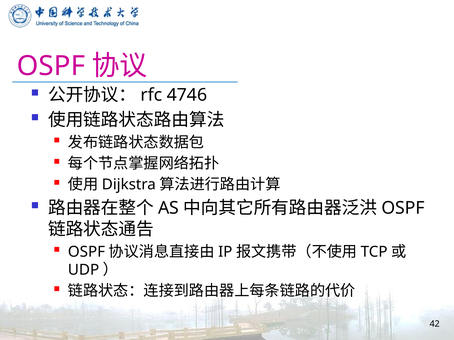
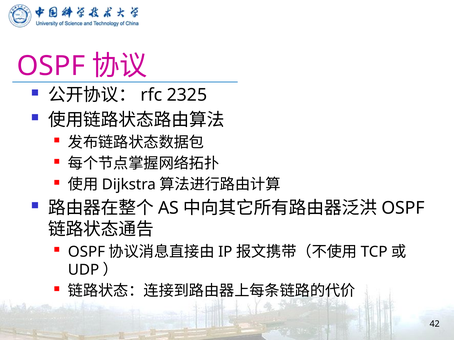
4746: 4746 -> 2325 (187, 95)
